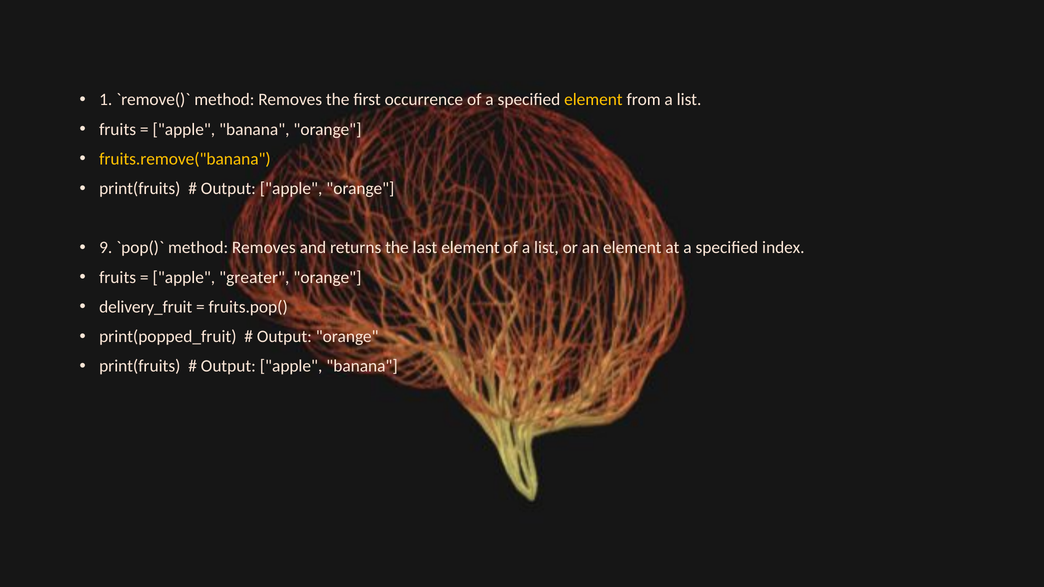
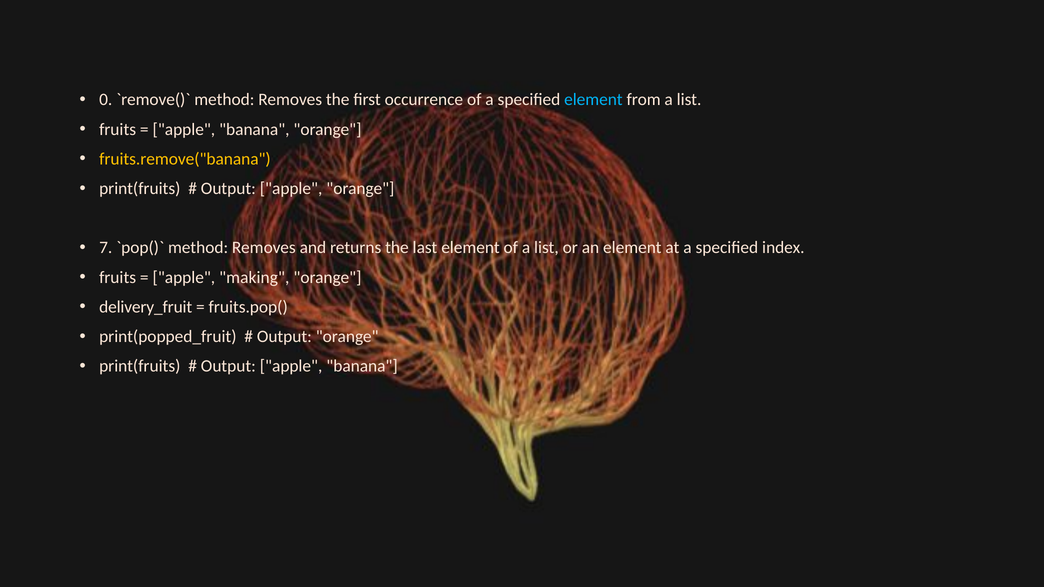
1: 1 -> 0 (106, 100)
element colour: yellow -> light blue (593, 100)
9: 9 -> 7 (106, 248)
greater: greater -> making (254, 277)
